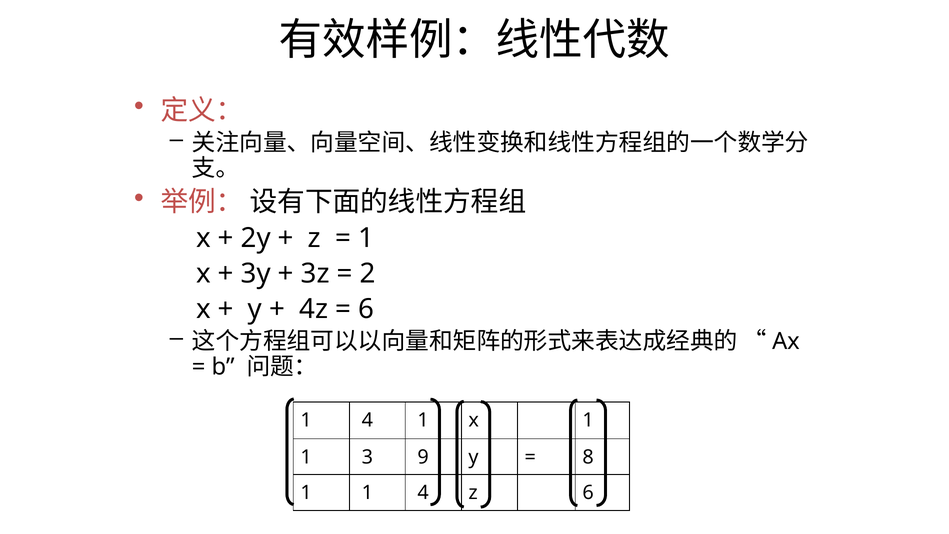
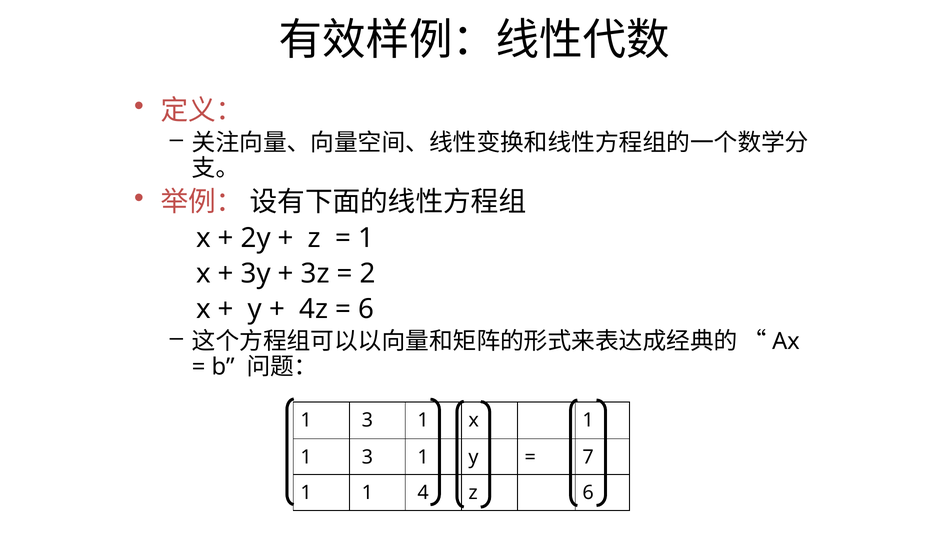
4: 4 -> 3 (367, 420)
9: 9 -> 1 (423, 457)
8: 8 -> 7 (588, 457)
